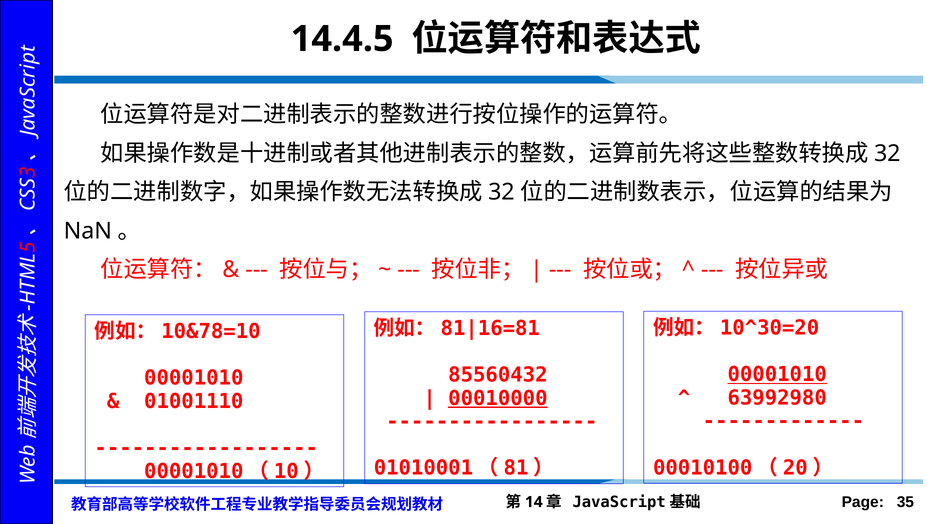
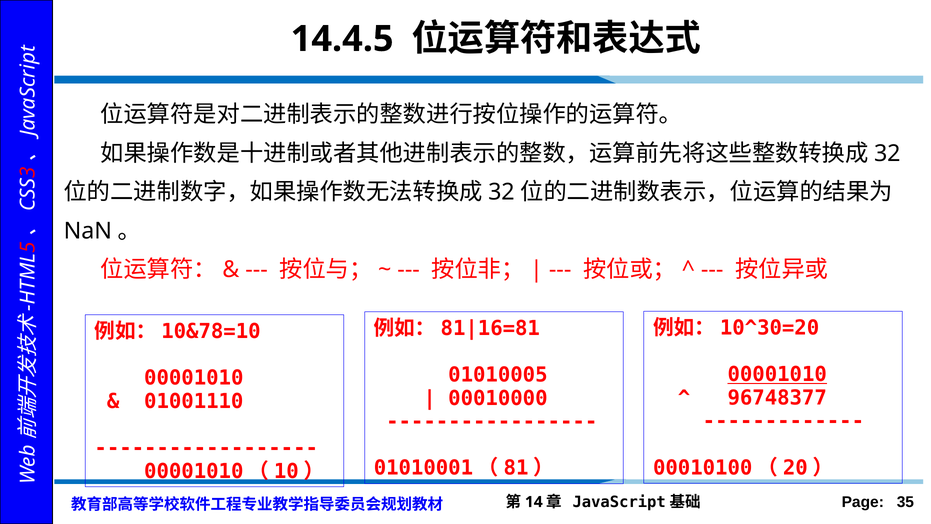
85560432: 85560432 -> 01010005 (498, 375)
63992980: 63992980 -> 96748377 (777, 398)
00010000 underline: present -> none (498, 398)
